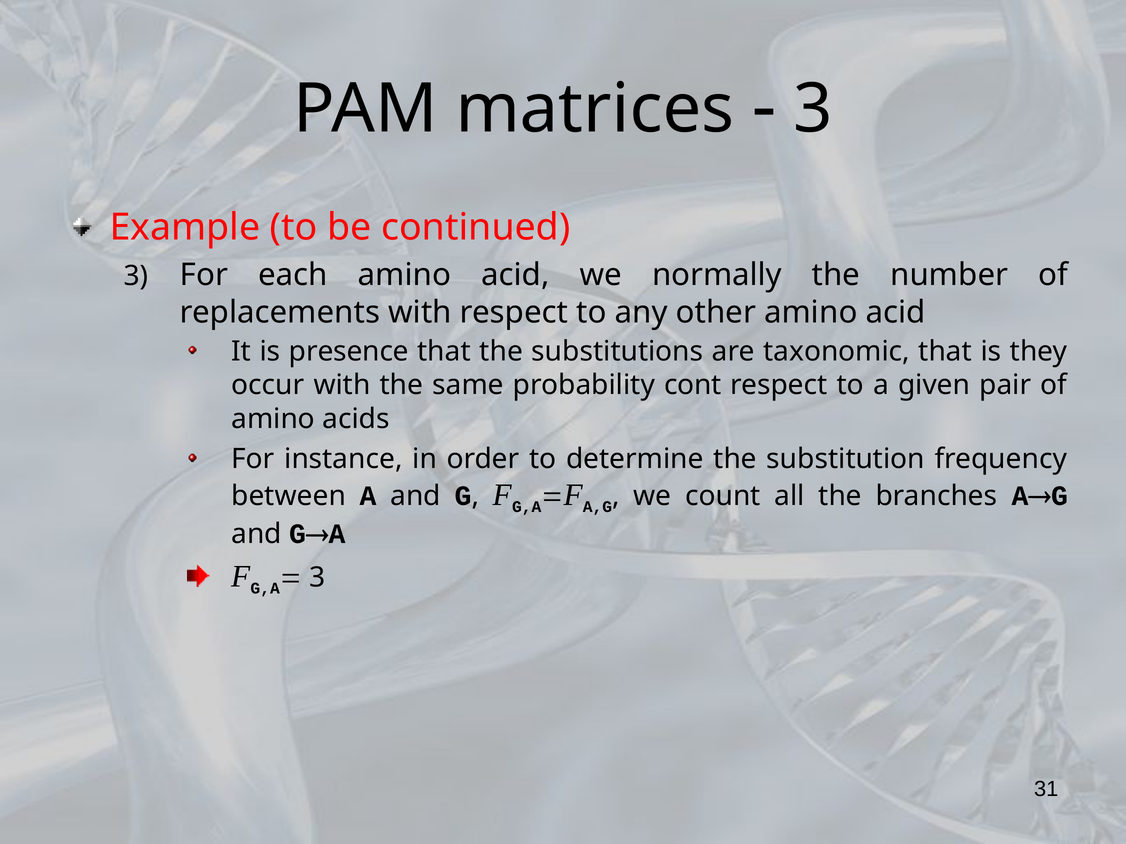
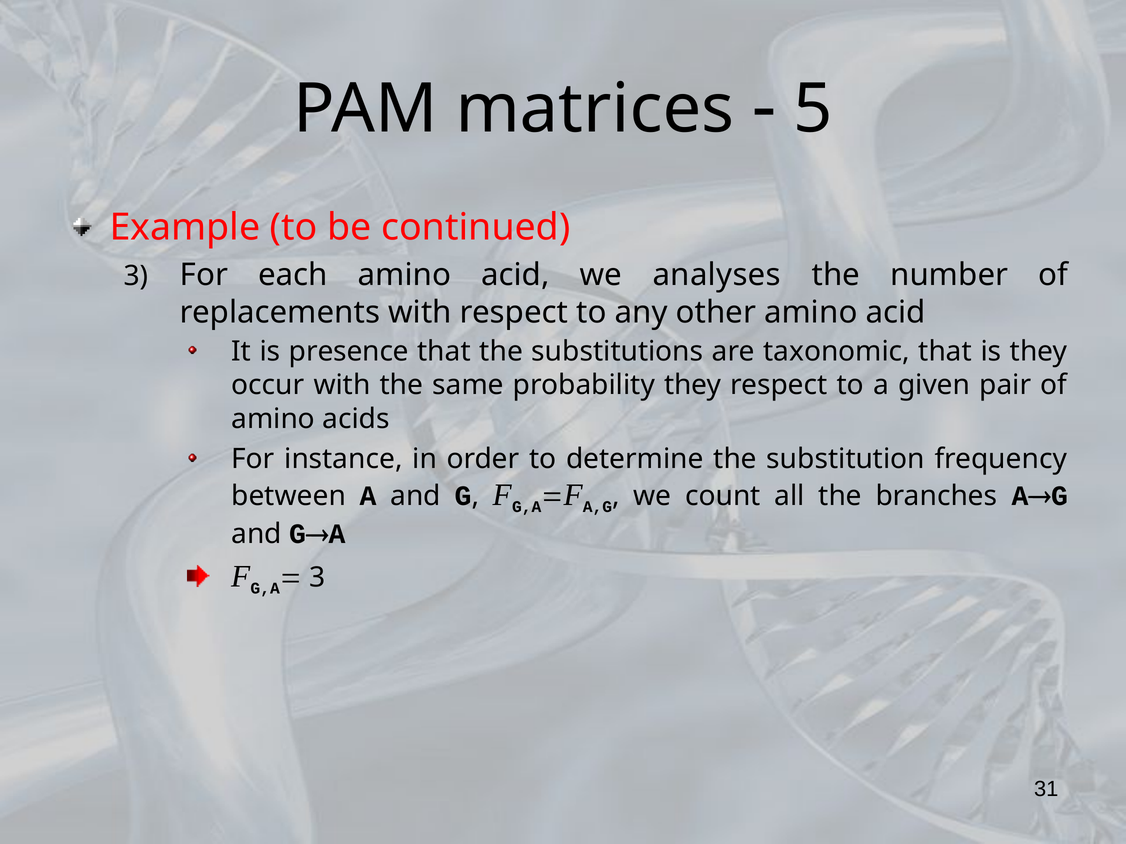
3: 3 -> 5 (813, 109)
normally: normally -> analyses (717, 275)
probability cont: cont -> they (693, 385)
